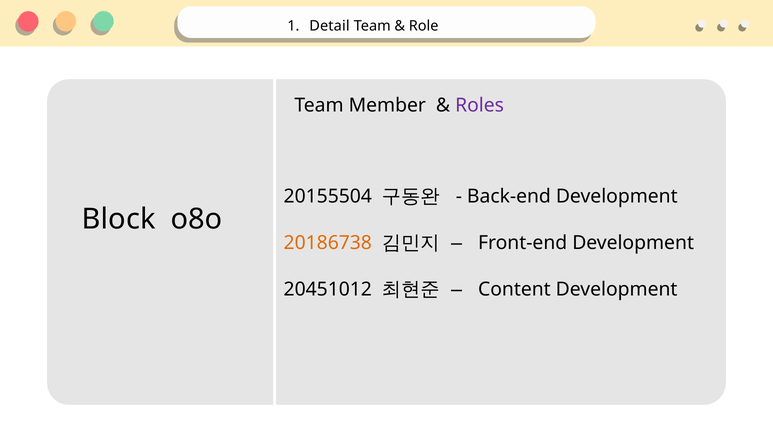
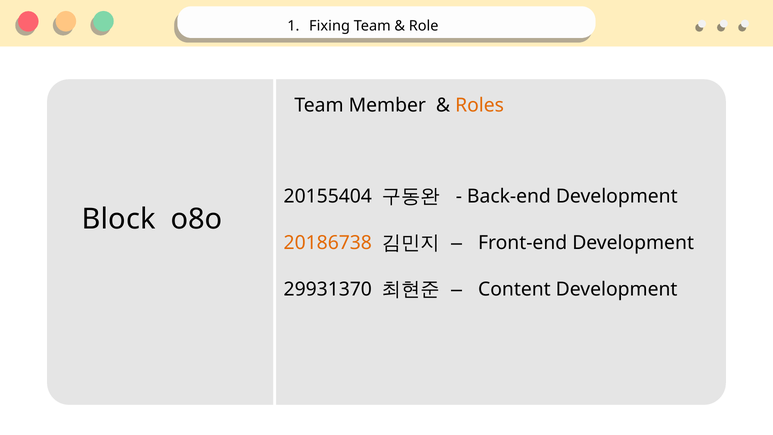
Detail: Detail -> Fixing (330, 26)
Roles colour: purple -> orange (480, 105)
20155504: 20155504 -> 20155404 (328, 196)
20451012: 20451012 -> 29931370 (328, 289)
